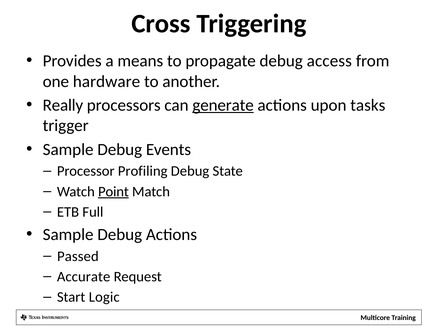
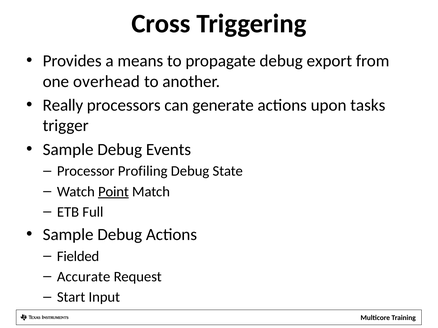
access: access -> export (329, 61)
hardware: hardware -> overhead (106, 82)
generate underline: present -> none (223, 105)
Passed: Passed -> Fielded (78, 257)
Logic: Logic -> Input (104, 297)
